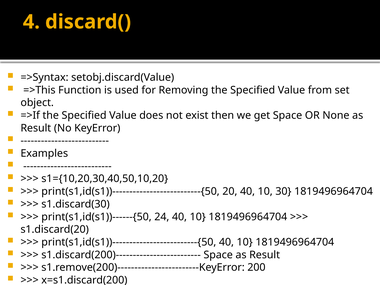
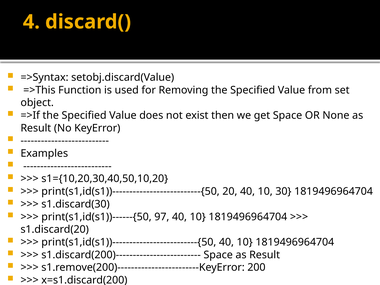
24: 24 -> 97 (162, 217)
